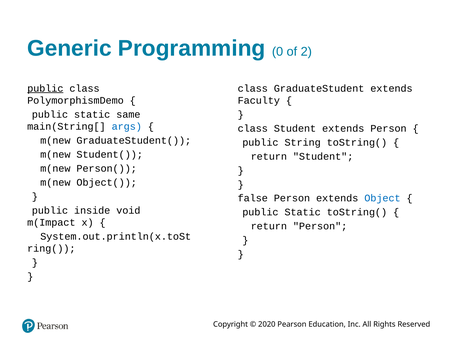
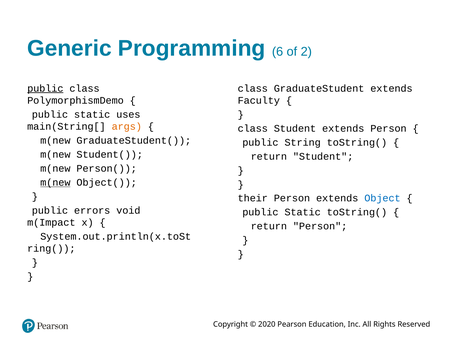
0: 0 -> 6 (278, 52)
same: same -> uses (128, 115)
args colour: blue -> orange (127, 127)
m(new underline: none -> present (55, 183)
false: false -> their (253, 199)
inside: inside -> errors (92, 211)
